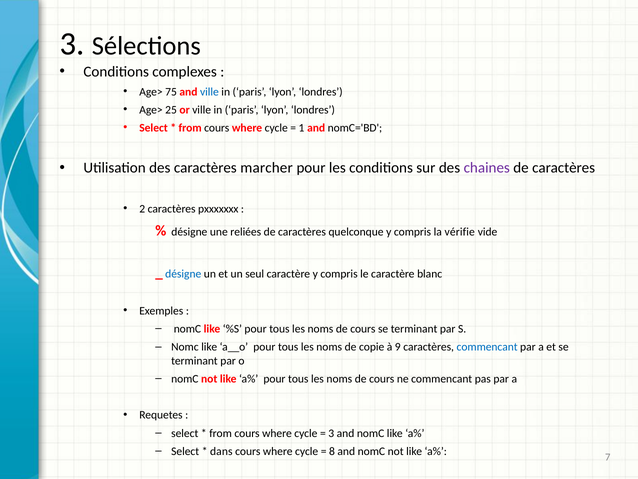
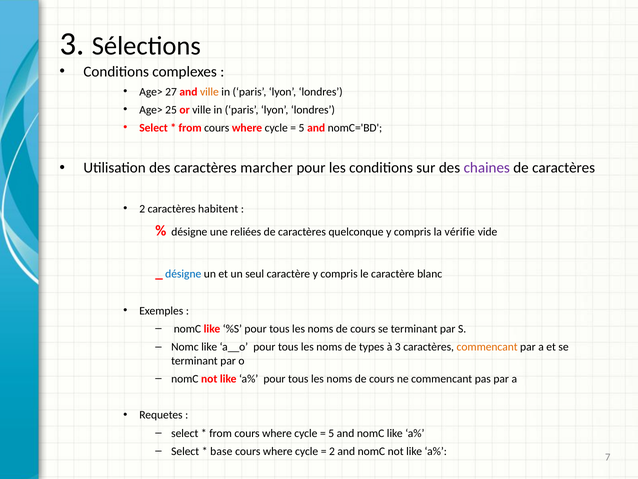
75: 75 -> 27 (171, 92)
ville colour: blue -> orange (209, 92)
1: 1 -> 5 (302, 128)
pxxxxxxx: pxxxxxxx -> habitent (218, 209)
copie: copie -> types (372, 347)
à 9: 9 -> 3 (398, 347)
commencant colour: blue -> orange (487, 347)
3: 3 -> 5 (331, 433)
dans: dans -> base (221, 451)
8: 8 -> 2 (332, 451)
